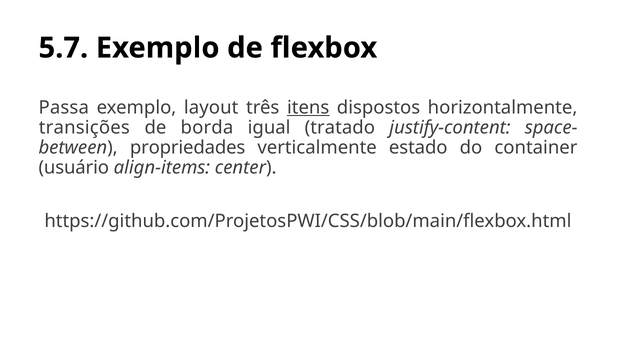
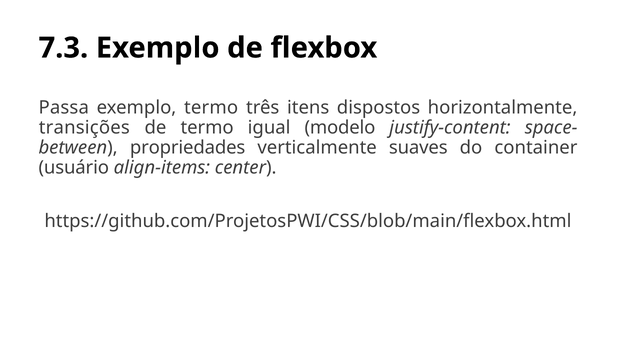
5.7: 5.7 -> 7.3 (63, 48)
exemplo layout: layout -> termo (211, 108)
itens underline: present -> none (308, 108)
de borda: borda -> termo (207, 128)
tratado: tratado -> modelo (340, 128)
estado: estado -> suaves (418, 148)
